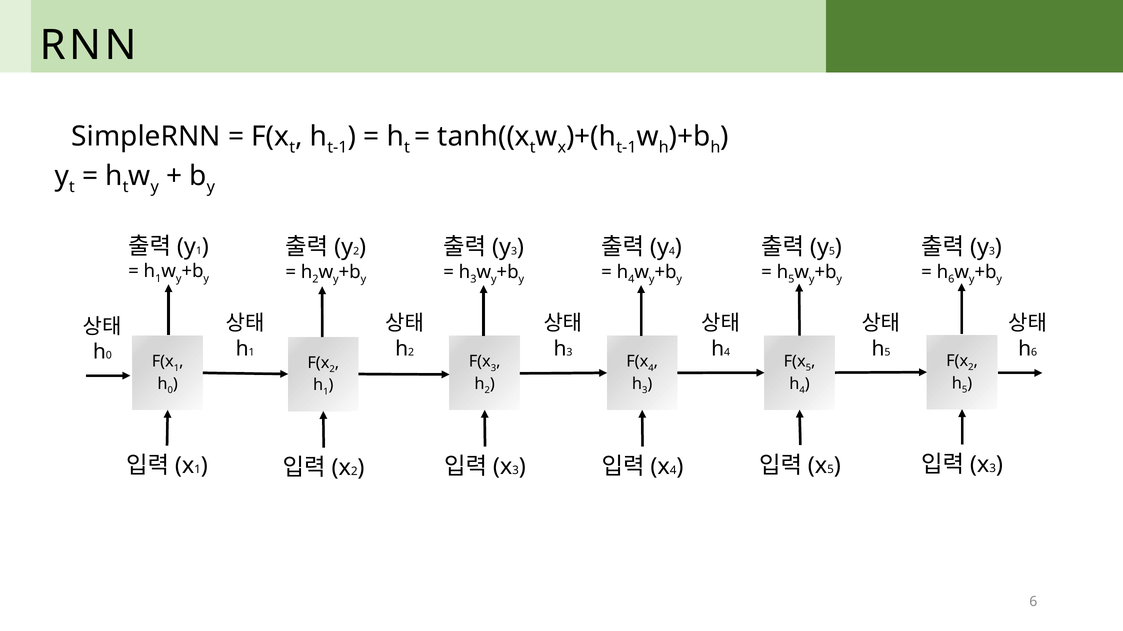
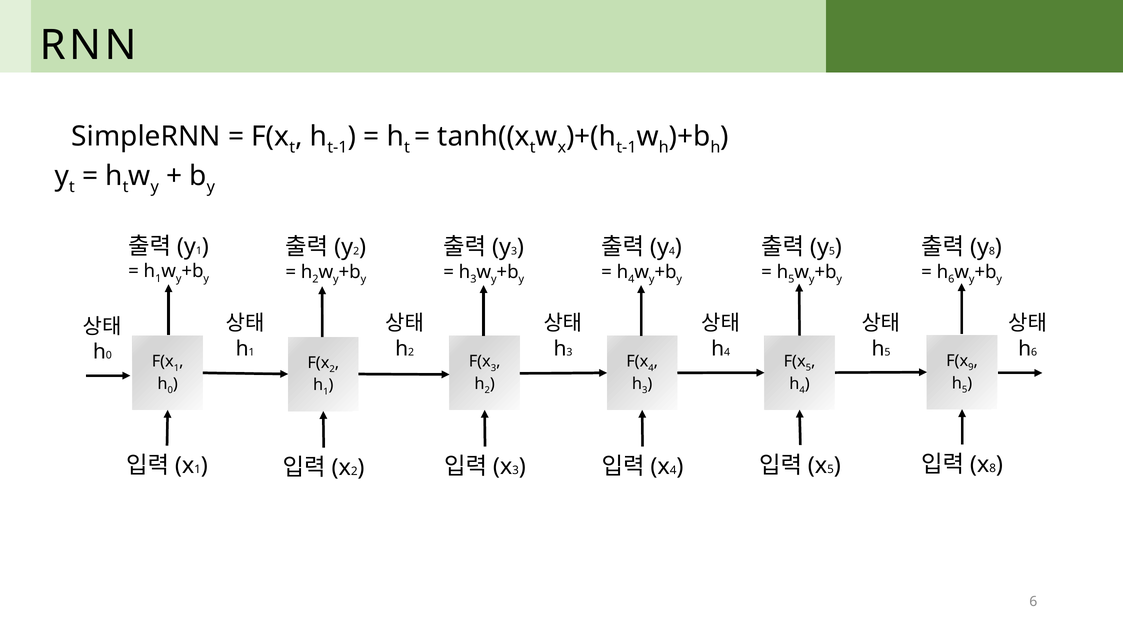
3: 3 -> 8 (992, 252)
2: 2 -> 9 (971, 368)
3: 3 -> 8 (993, 469)
